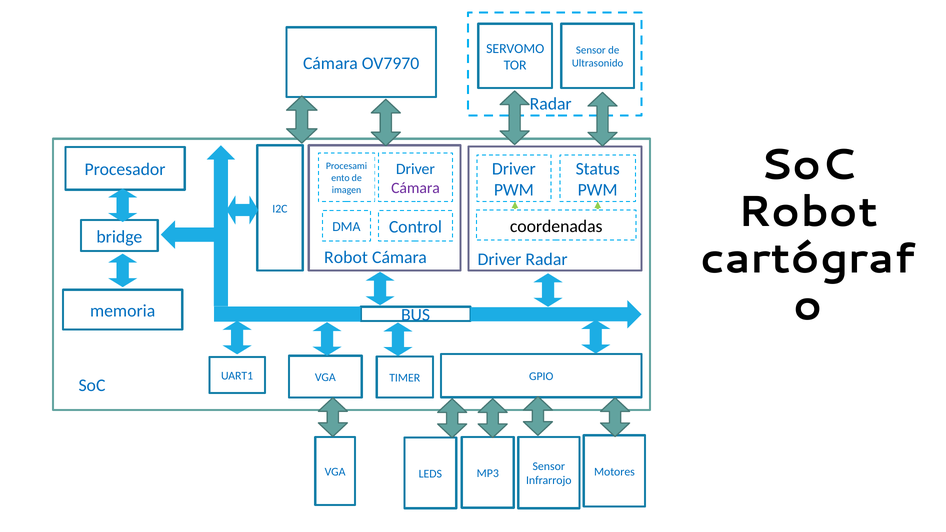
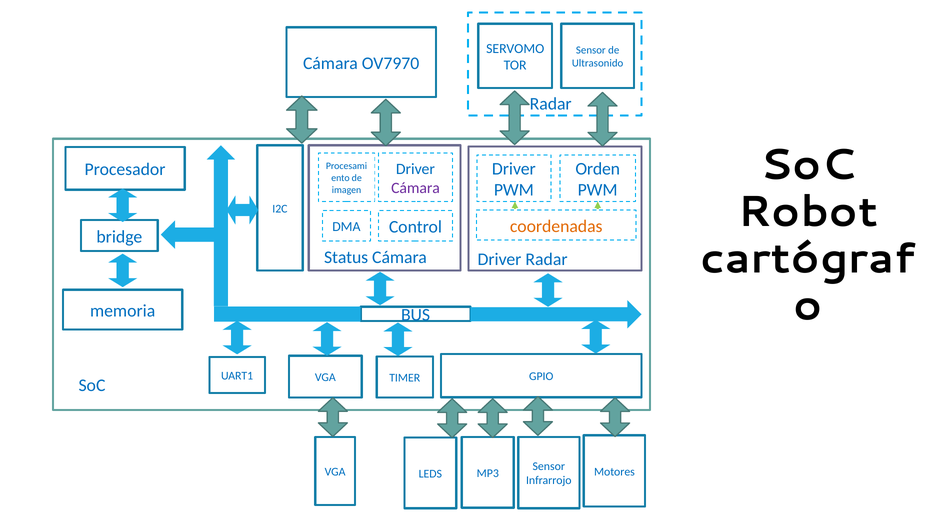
Status: Status -> Orden (598, 169)
coordenadas colour: black -> orange (556, 226)
Robot: Robot -> Status (346, 257)
